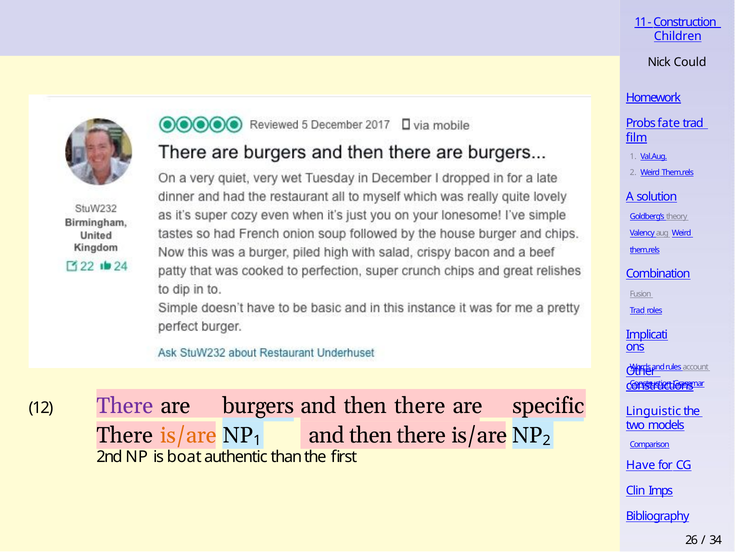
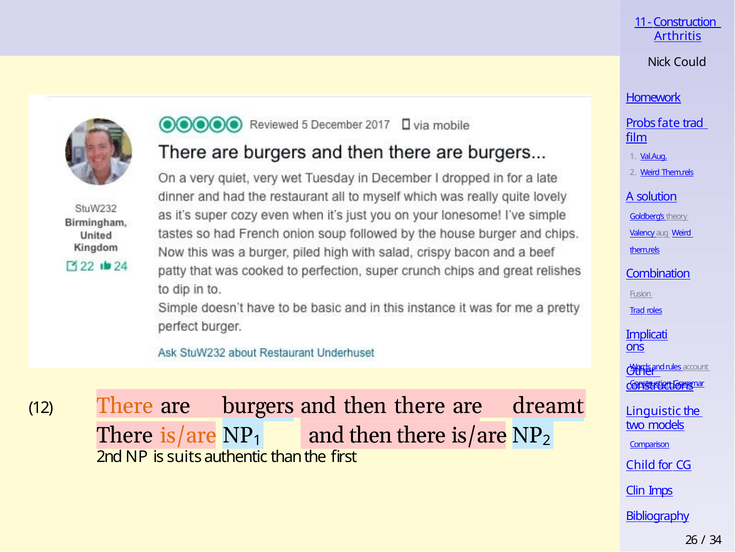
Children: Children -> Arthritis (678, 36)
There colour: purple -> orange (125, 406)
specific: specific -> dreamt (548, 406)
boat: boat -> suits (184, 456)
Have: Have -> Child (641, 465)
